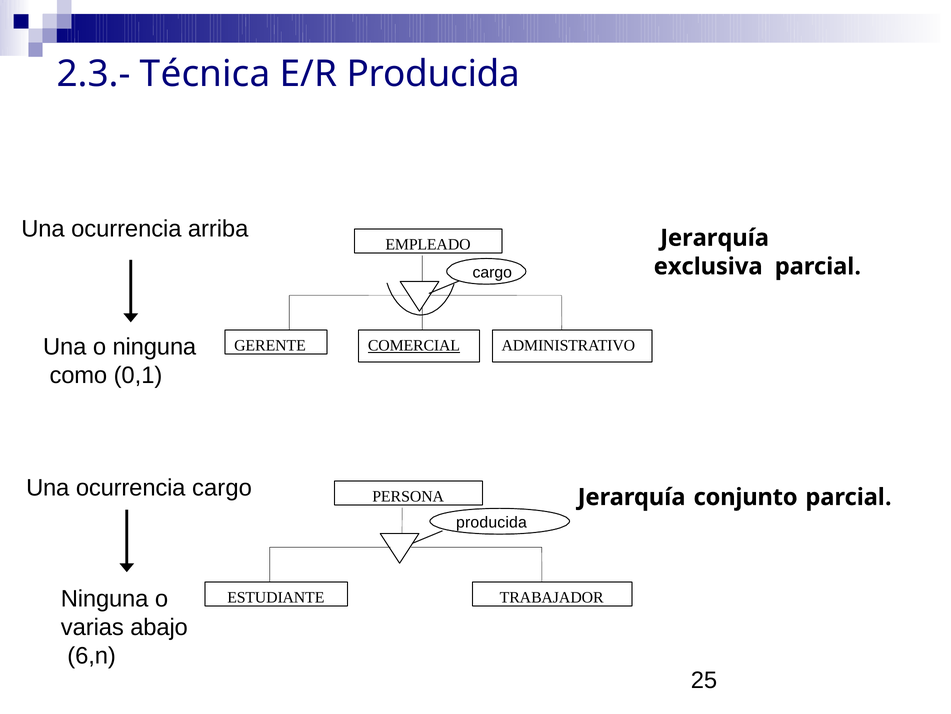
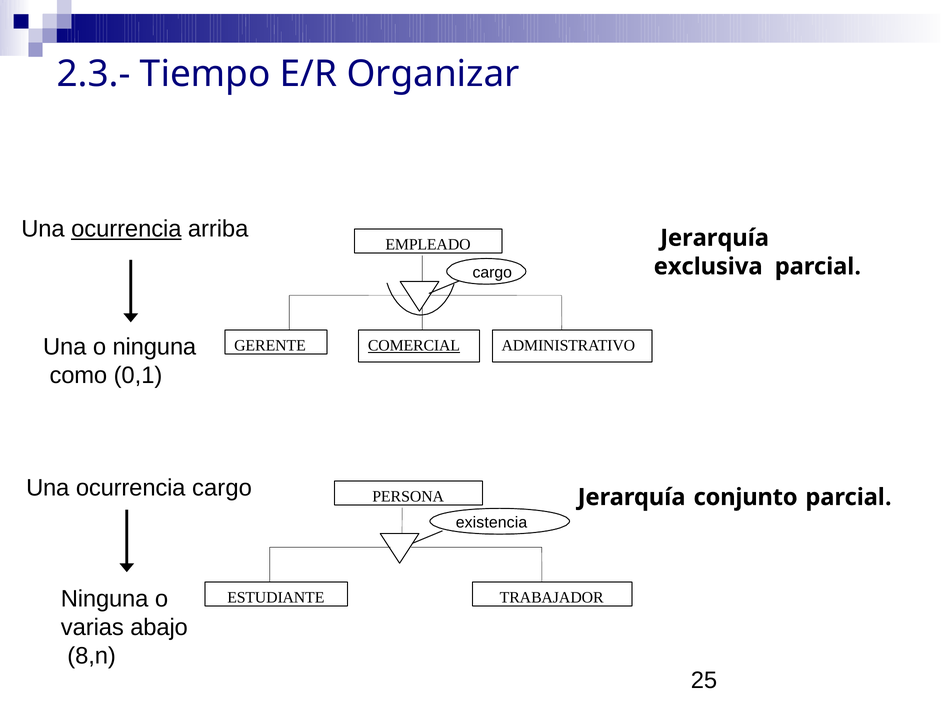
Técnica: Técnica -> Tiempo (205, 74)
E/R Producida: Producida -> Organizar (433, 74)
ocurrencia underline: none -> present (126, 229)
producida: producida -> existencia (491, 522)
6,n: 6,n -> 8,n (92, 655)
